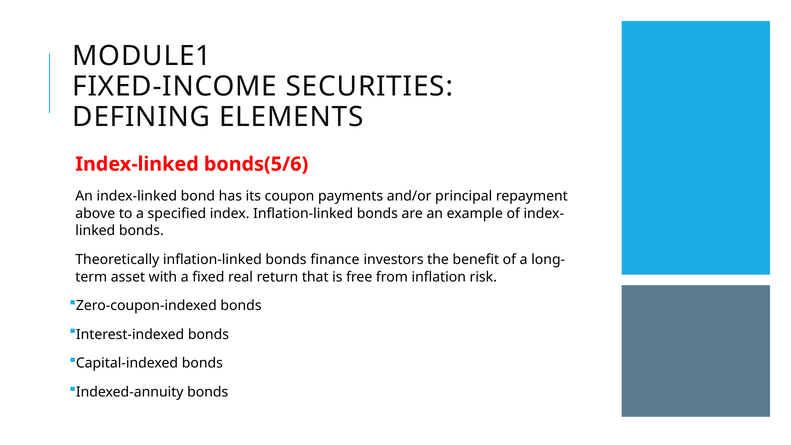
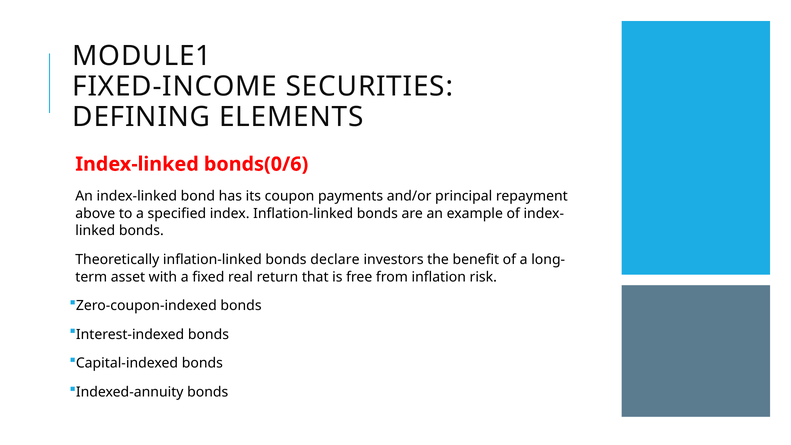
bonds(5/6: bonds(5/6 -> bonds(0/6 (256, 164)
finance: finance -> declare (335, 260)
